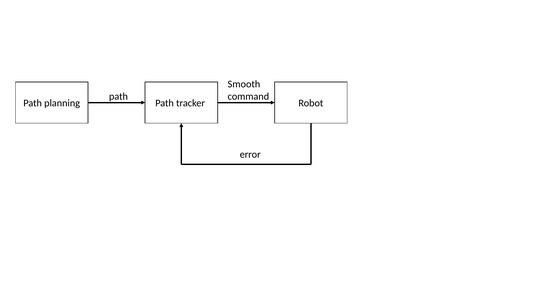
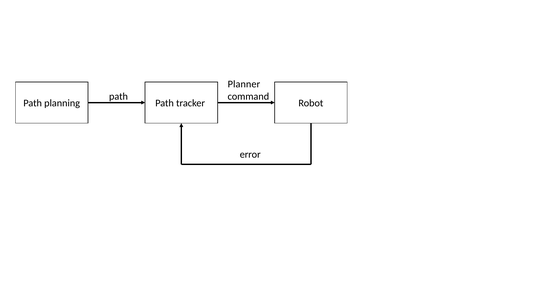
Smooth: Smooth -> Planner (244, 84)
